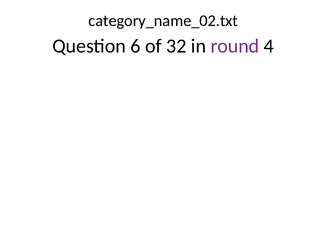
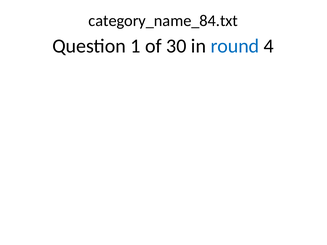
category_name_02.txt: category_name_02.txt -> category_name_84.txt (163, 21)
6: 6 -> 1 (135, 46)
32: 32 -> 30 (176, 46)
round colour: purple -> blue (235, 46)
